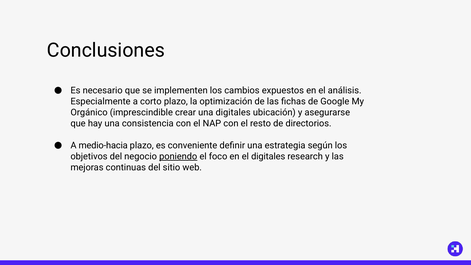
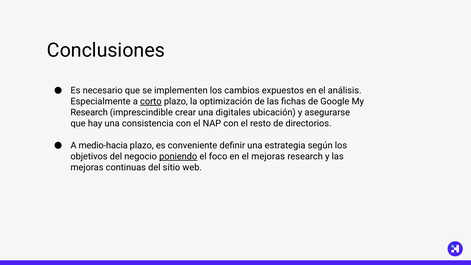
corto underline: none -> present (151, 101)
Orgánico: Orgánico -> Research (89, 112)
el digitales: digitales -> mejoras (268, 156)
